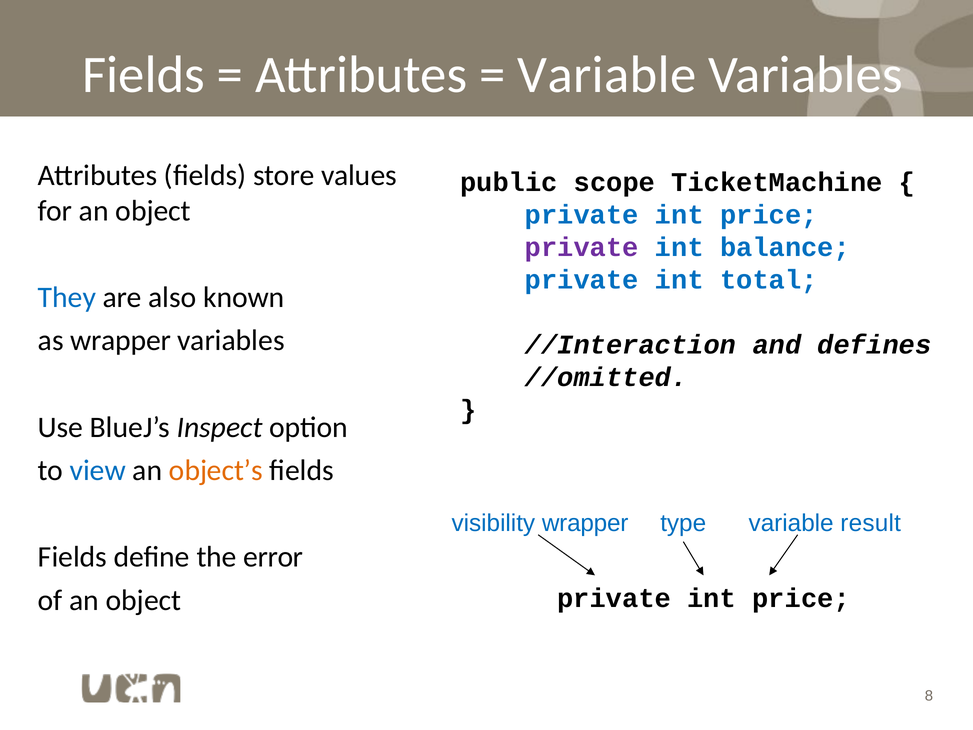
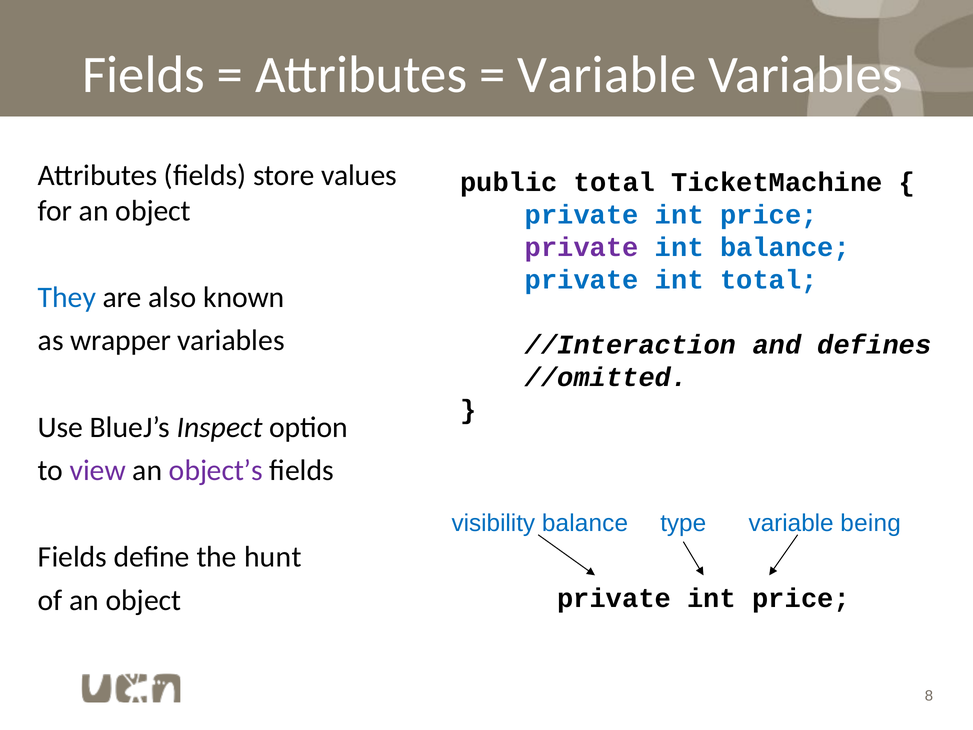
public scope: scope -> total (614, 182)
view colour: blue -> purple (98, 470)
object’s colour: orange -> purple (216, 470)
visibility wrapper: wrapper -> balance (585, 523)
result: result -> being (871, 523)
error: error -> hunt (273, 557)
